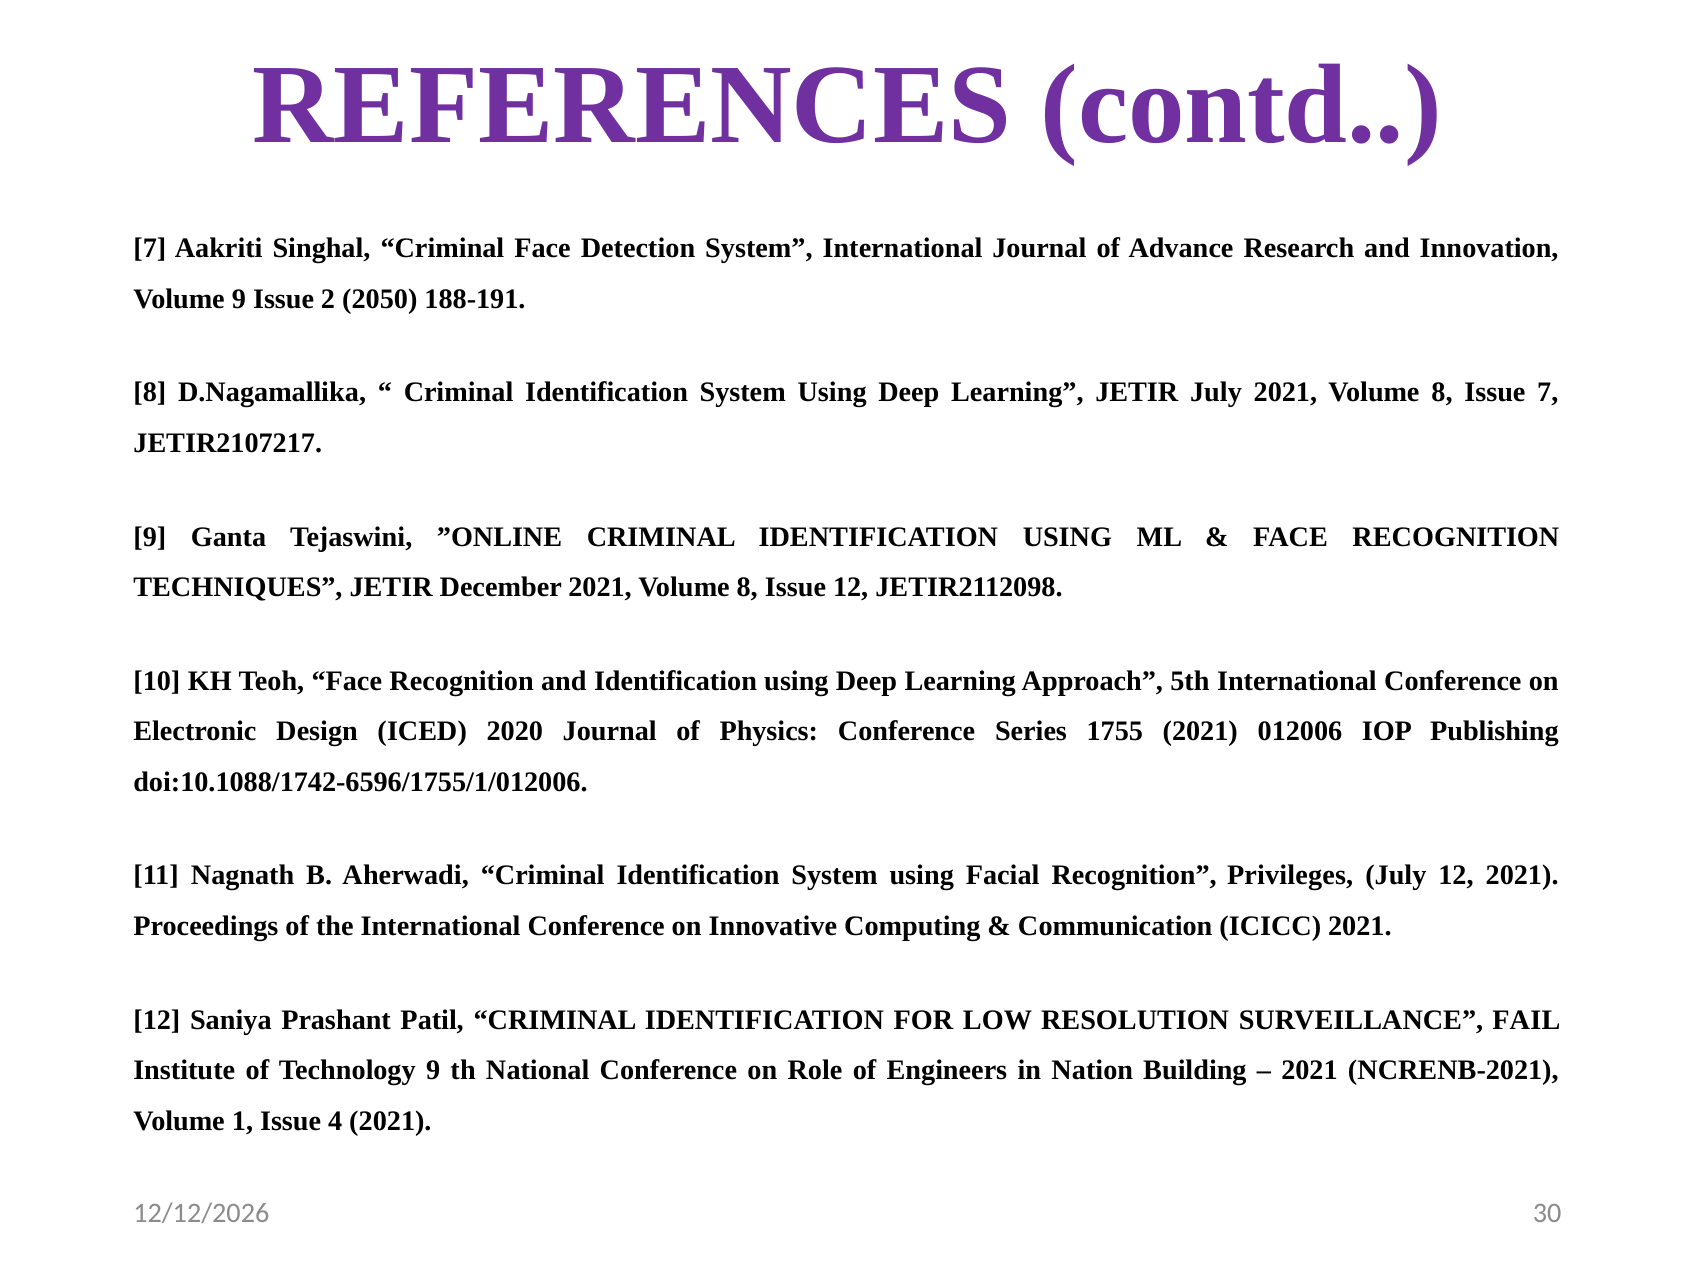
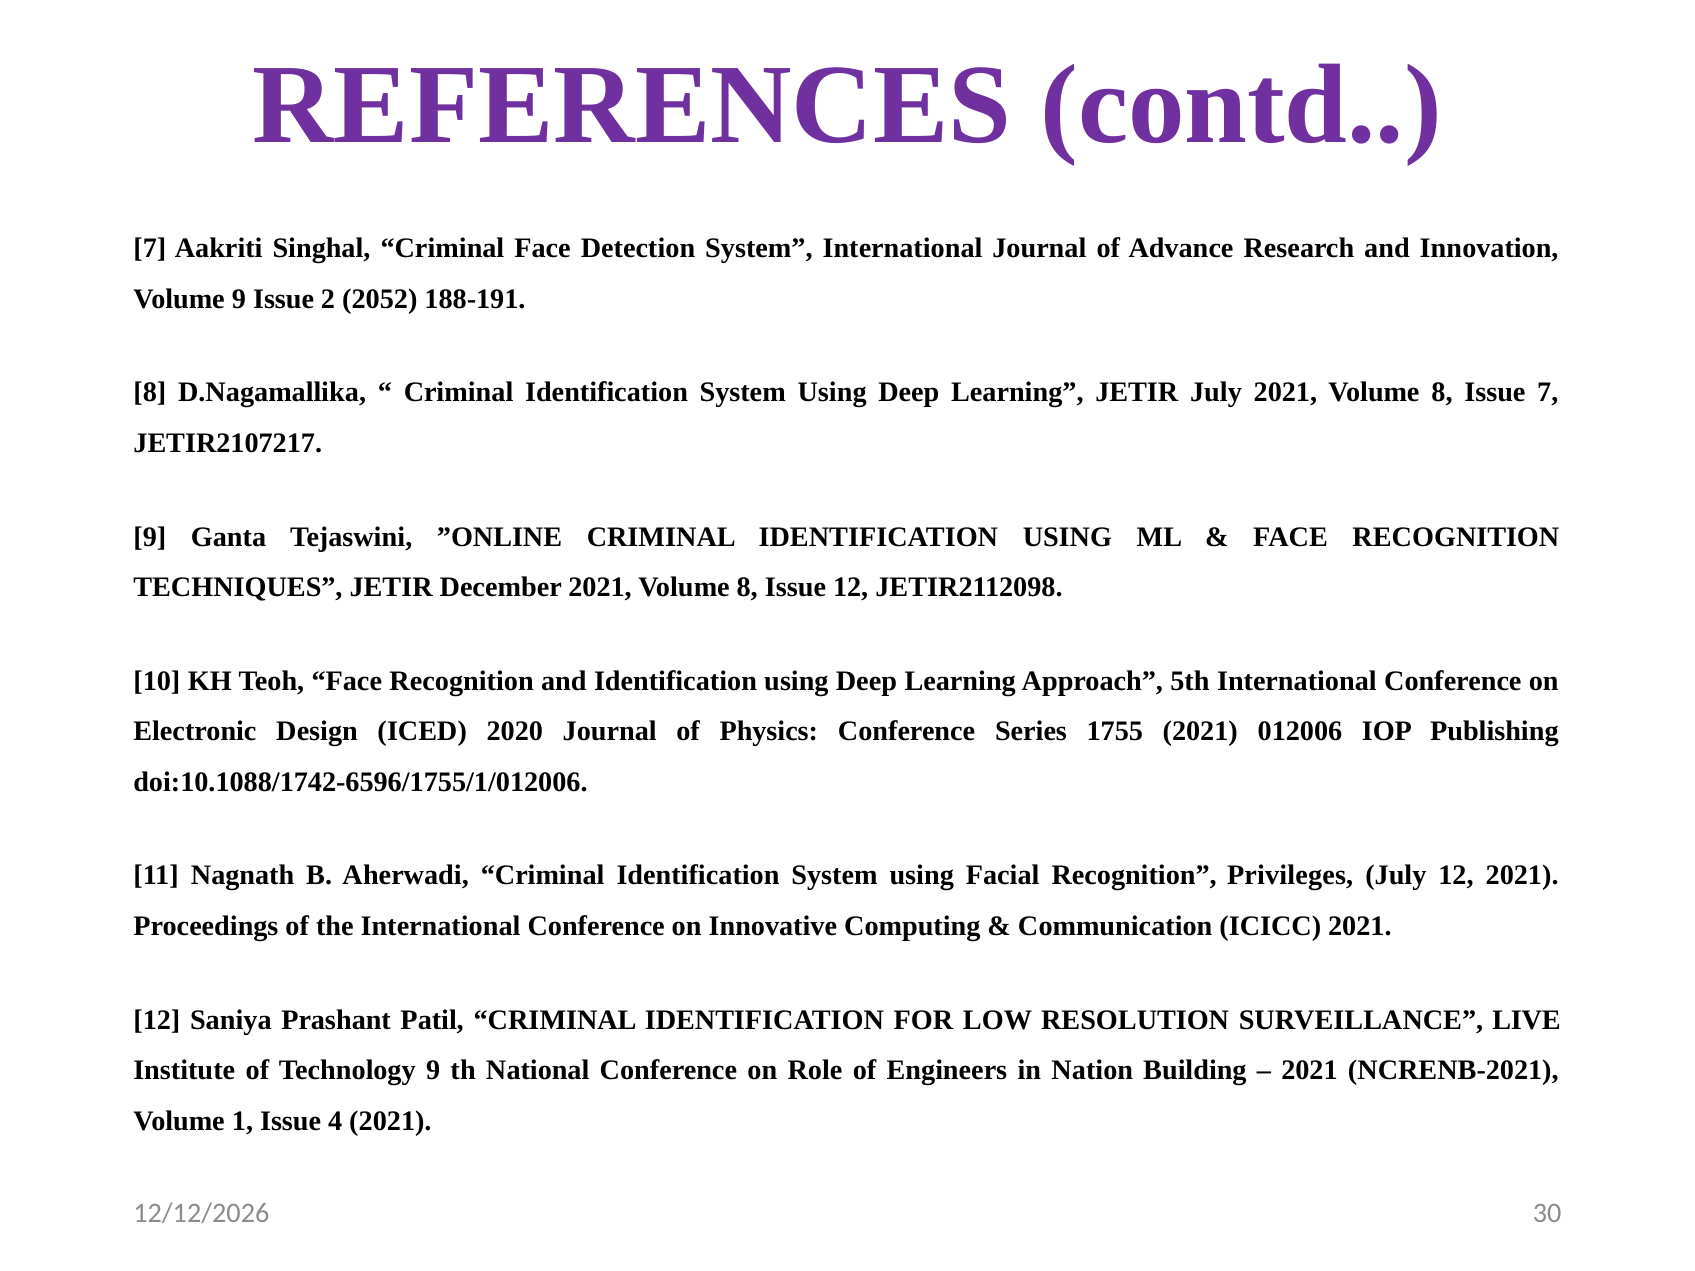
2050: 2050 -> 2052 (380, 300)
FAIL: FAIL -> LIVE (1527, 1020)
